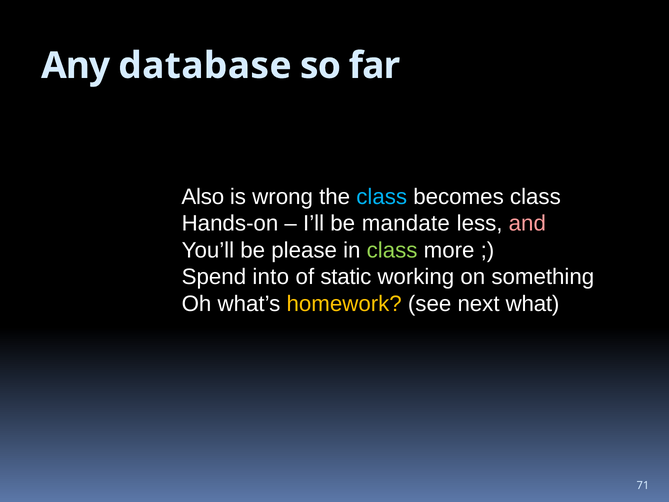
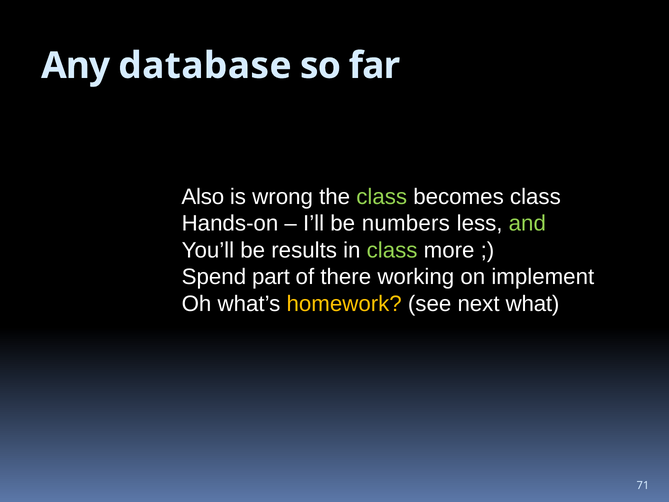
class colour: light blue -> light green (382, 197)
mandate: mandate -> numbers (406, 223)
and colour: pink -> light green (527, 223)
please: please -> results (304, 250)
into: into -> part (271, 277)
static: static -> there (346, 277)
something: something -> implement (543, 277)
